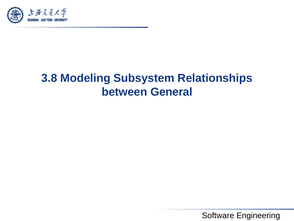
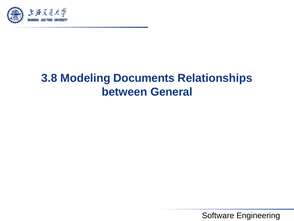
Subsystem: Subsystem -> Documents (144, 78)
